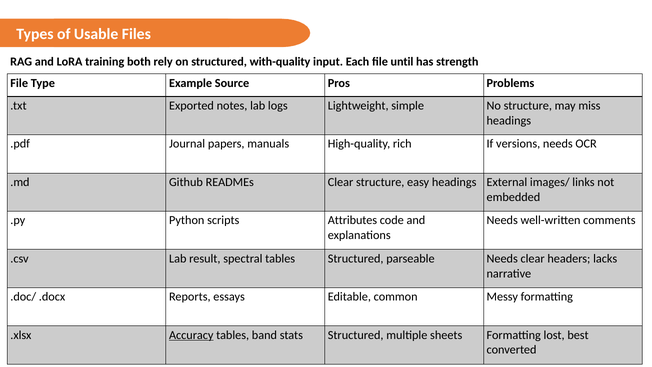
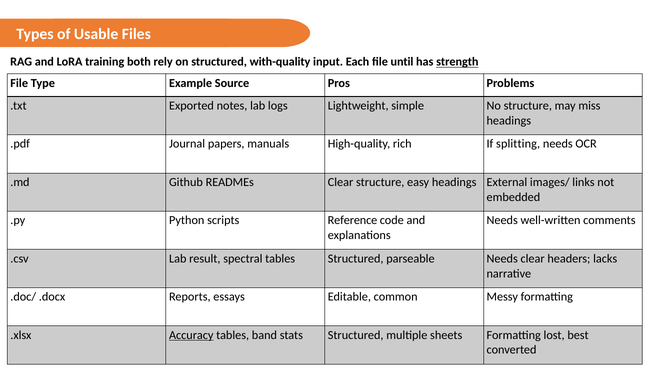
strength underline: none -> present (457, 62)
versions: versions -> splitting (518, 144)
Attributes: Attributes -> Reference (352, 220)
